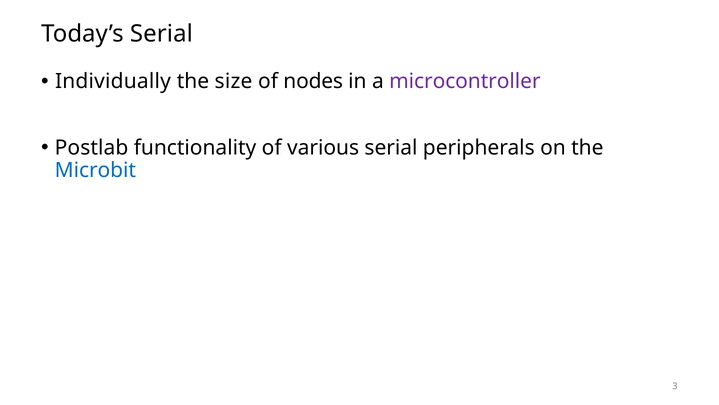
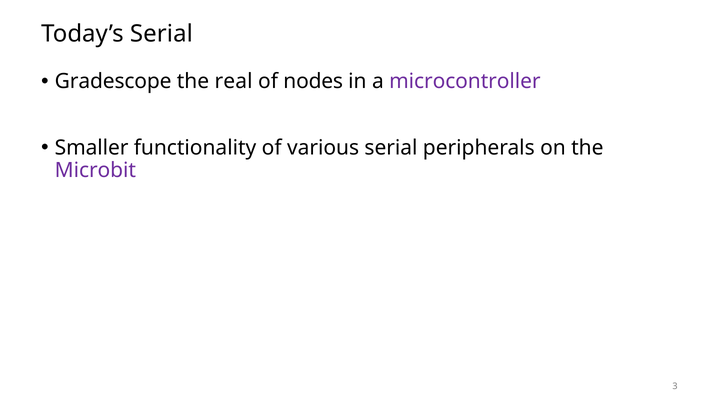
Individually: Individually -> Gradescope (113, 81)
size: size -> real (234, 81)
Postlab: Postlab -> Smaller (92, 148)
Microbit colour: blue -> purple (95, 170)
